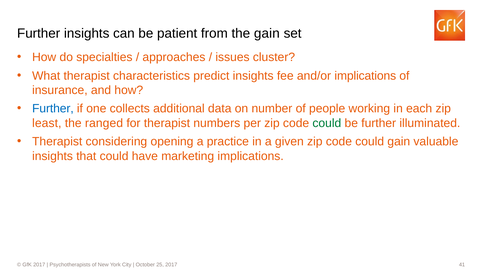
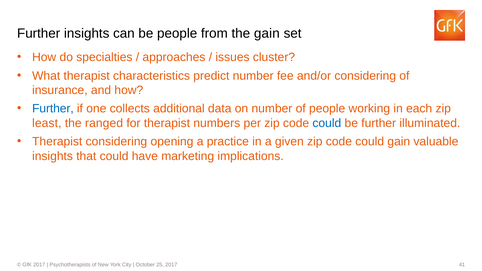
be patient: patient -> people (177, 34)
predict insights: insights -> number (253, 76)
and/or implications: implications -> considering (365, 76)
could colour: green -> blue (327, 123)
